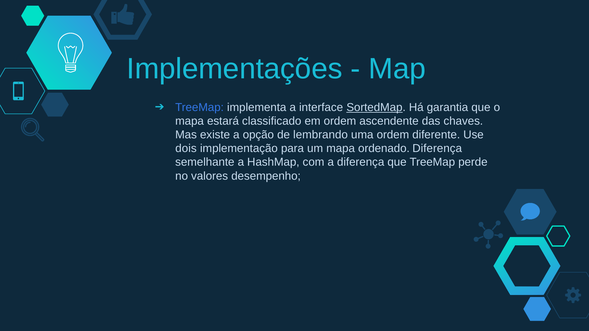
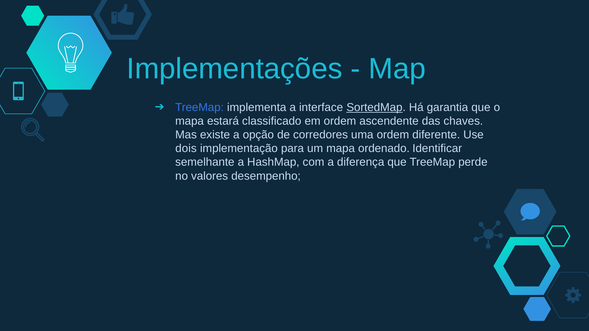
lembrando: lembrando -> corredores (321, 135)
ordenado Diferença: Diferença -> Identificar (437, 149)
